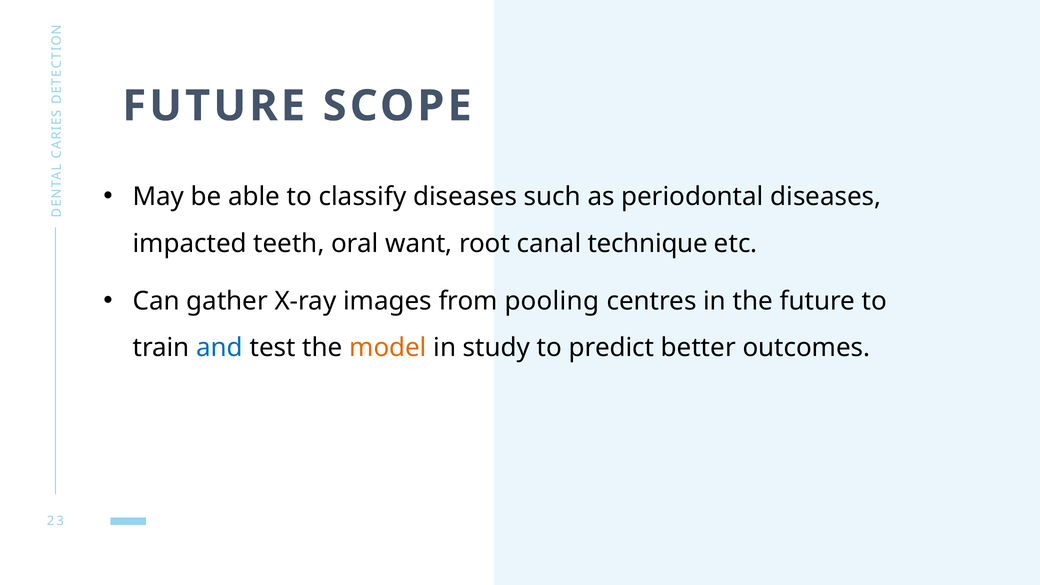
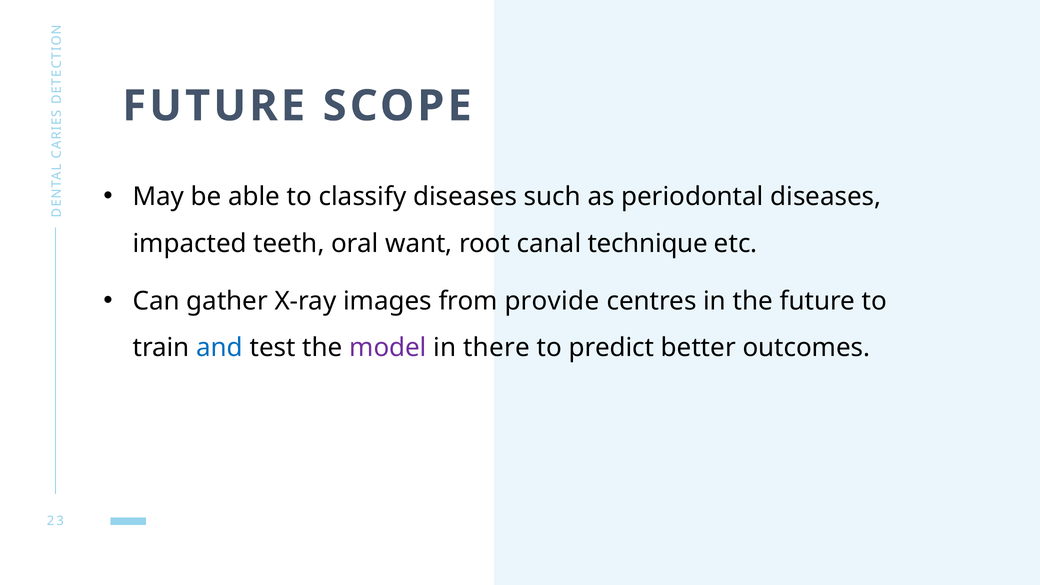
pooling: pooling -> provide (552, 301)
model colour: orange -> purple (388, 348)
study: study -> there (496, 348)
